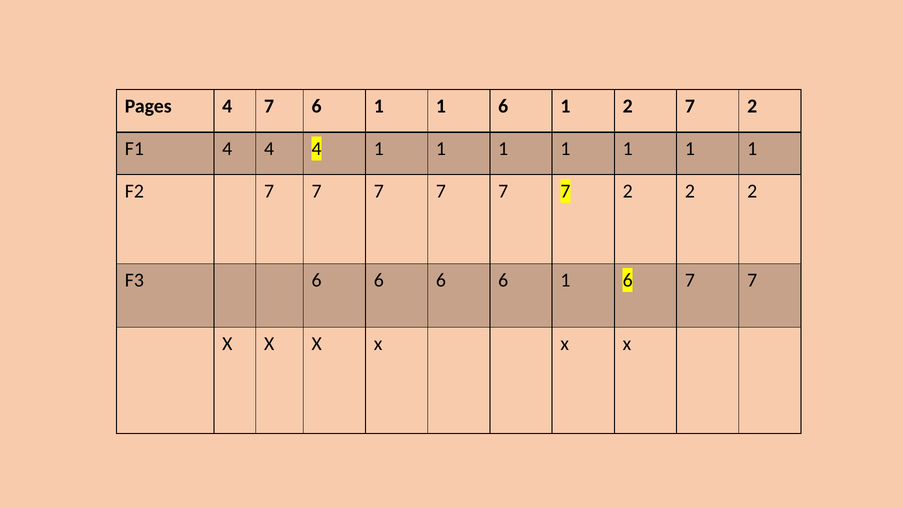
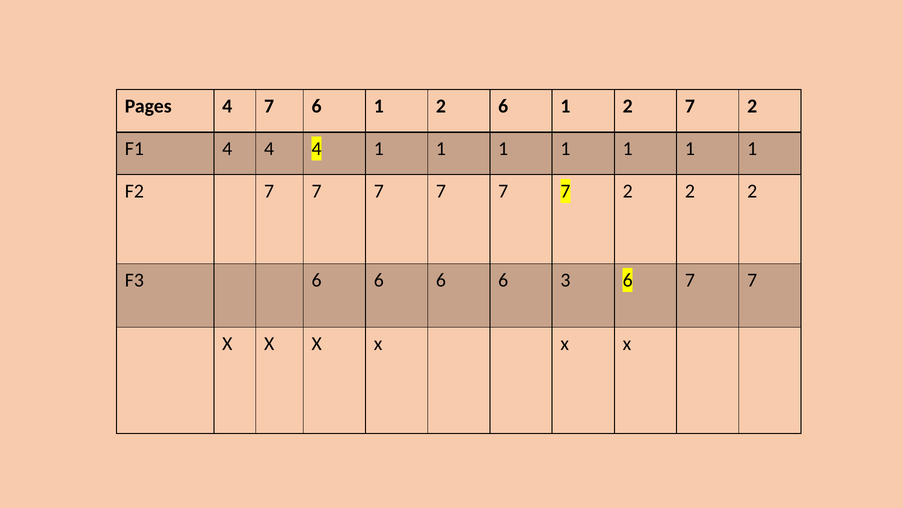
7 6 1 1: 1 -> 2 (441, 106)
6 6 1: 1 -> 3 (565, 280)
